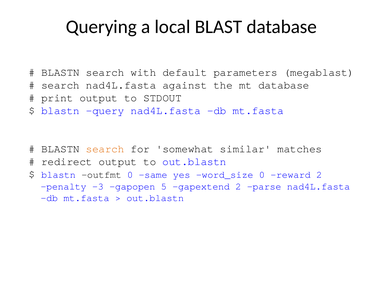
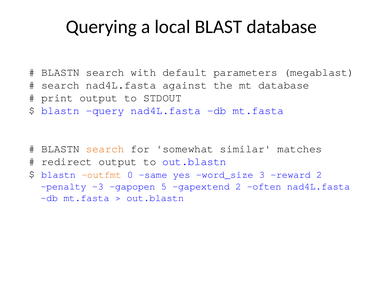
outfmt colour: black -> orange (101, 174)
word_size 0: 0 -> 3 (262, 174)
parse: parse -> often (264, 186)
